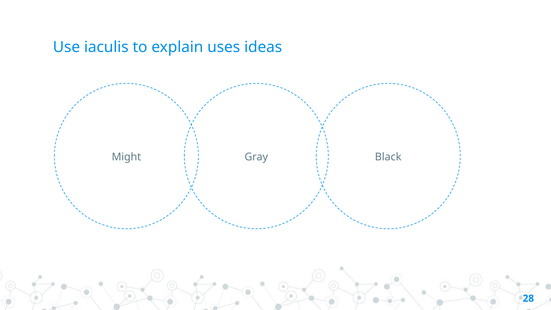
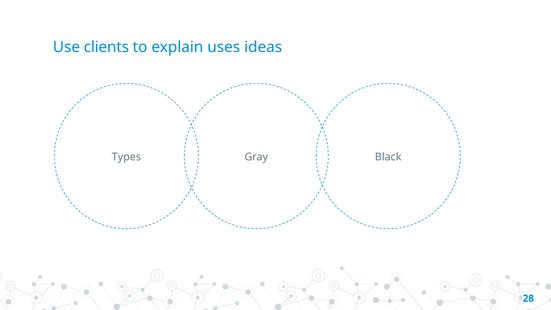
iaculis: iaculis -> clients (106, 47)
Might: Might -> Types (126, 157)
